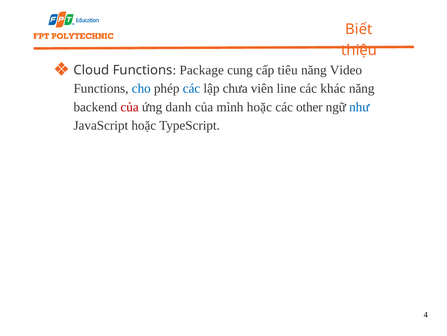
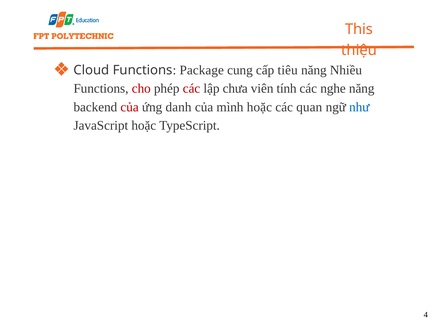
Biết: Biết -> This (359, 29)
Video: Video -> Nhiều (346, 70)
cho colour: blue -> red (141, 89)
các colour: blue -> red (192, 89)
line: line -> tính (287, 89)
khác: khác -> nghe (333, 89)
other: other -> quan (309, 107)
